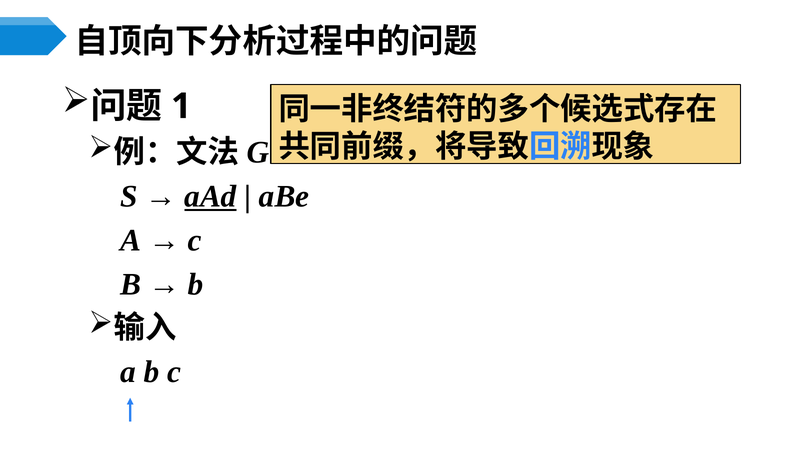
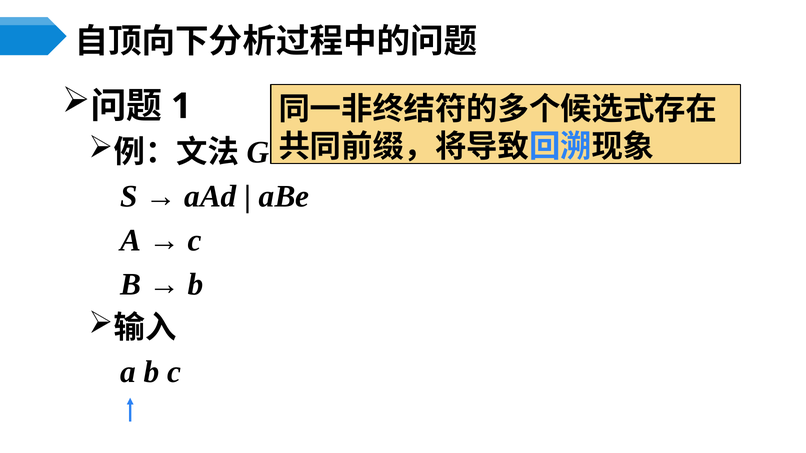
aAd underline: present -> none (211, 197)
